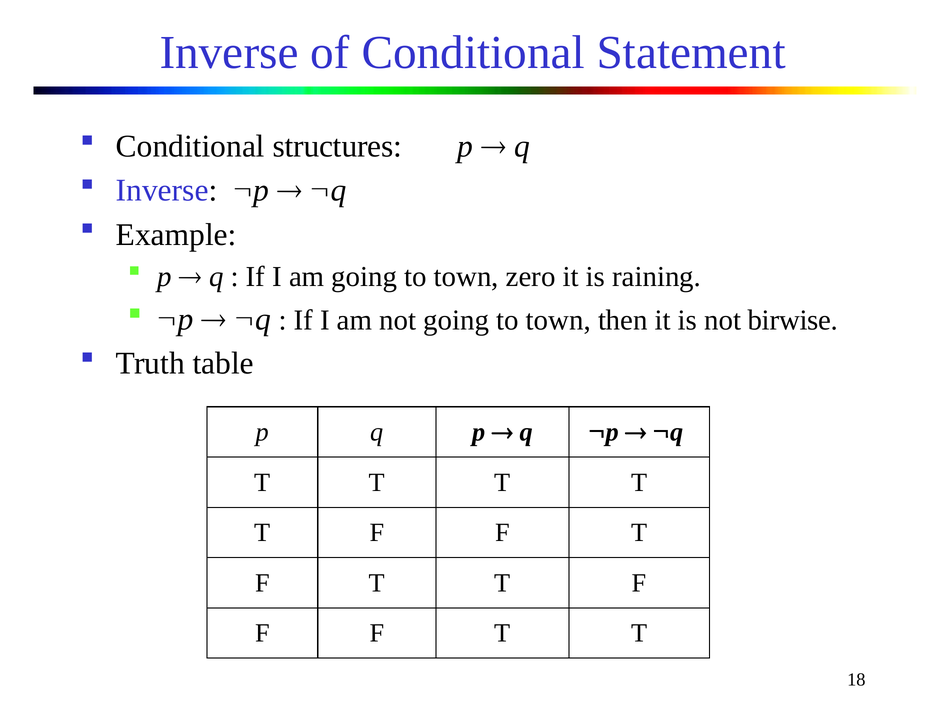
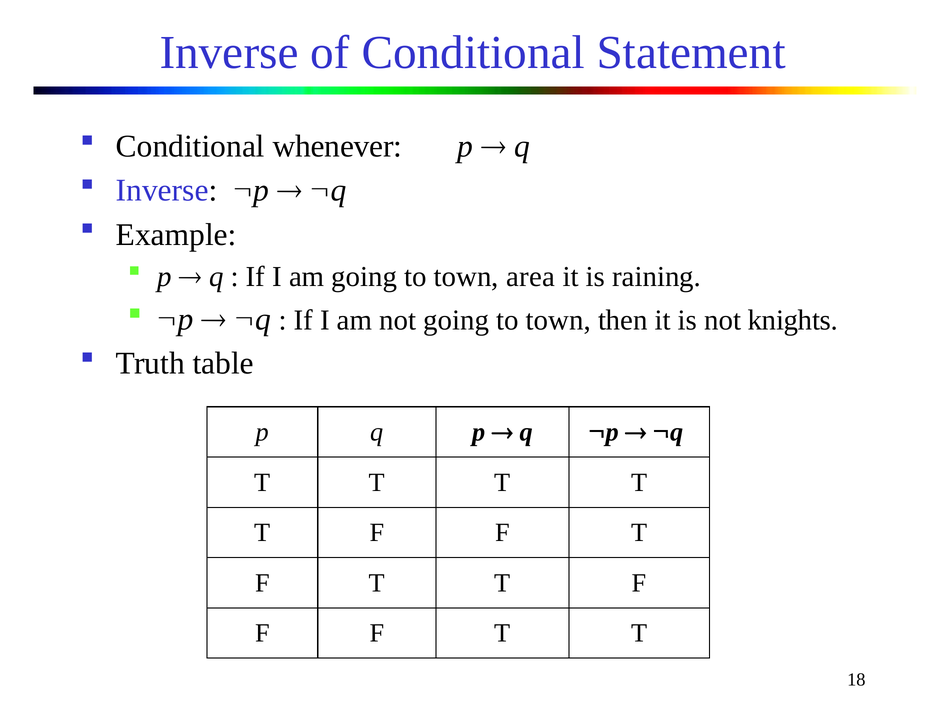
structures: structures -> whenever (337, 146)
zero: zero -> area (531, 276)
birwise: birwise -> knights (793, 320)
